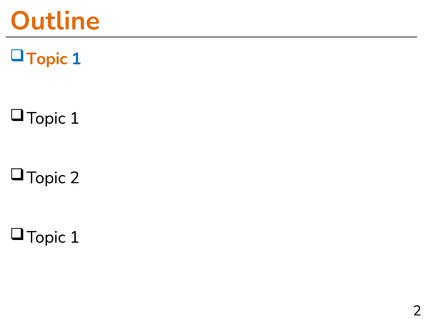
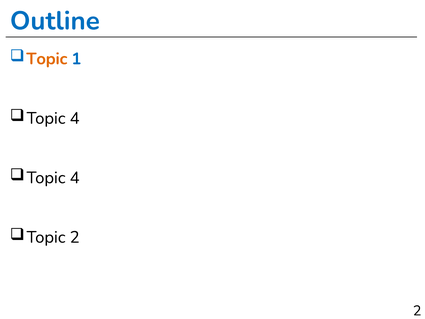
Outline colour: orange -> blue (55, 21)
1: 1 -> 4 (75, 118)
2: 2 -> 4 (75, 178)
1: 1 -> 2 (75, 237)
